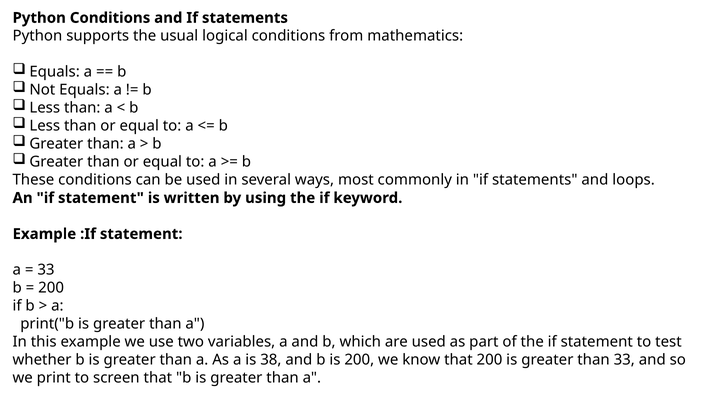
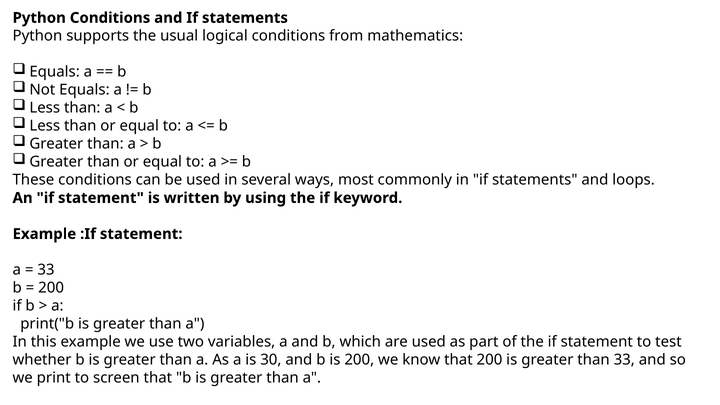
38: 38 -> 30 (271, 360)
